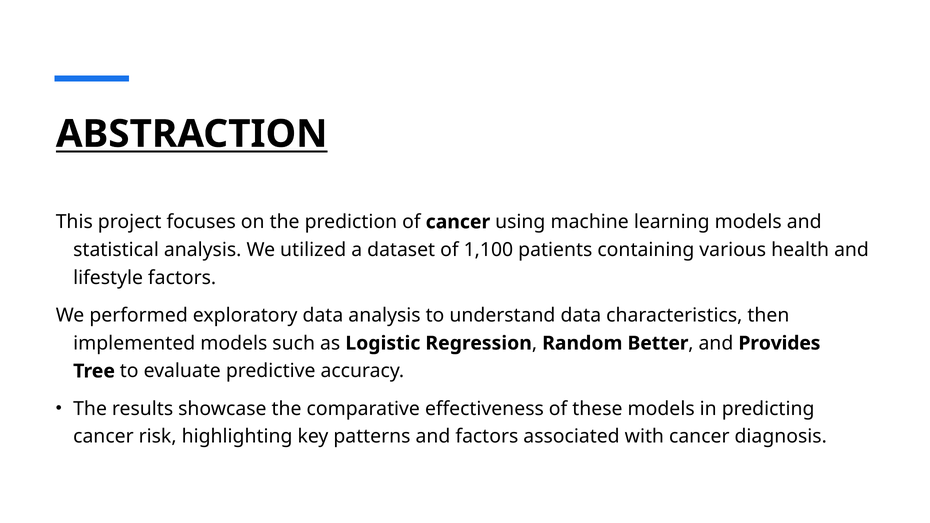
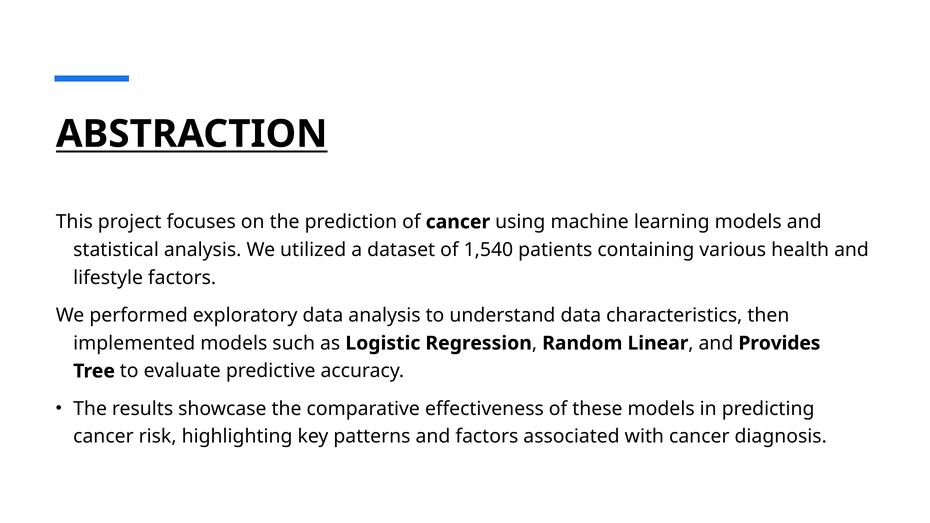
1,100: 1,100 -> 1,540 (488, 250)
Better: Better -> Linear (658, 343)
